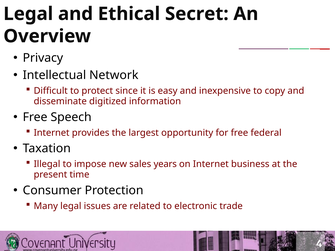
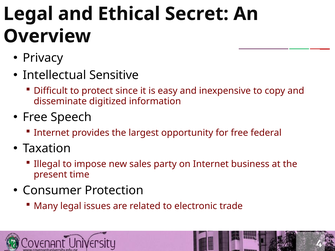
Network: Network -> Sensitive (114, 75)
years: years -> party (165, 164)
